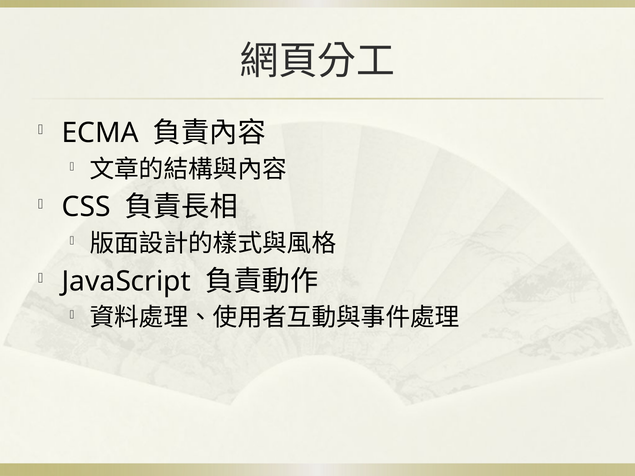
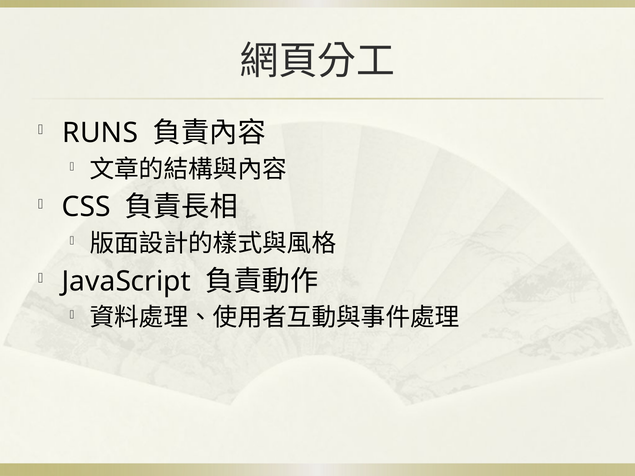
ECMA: ECMA -> RUNS (100, 133)
